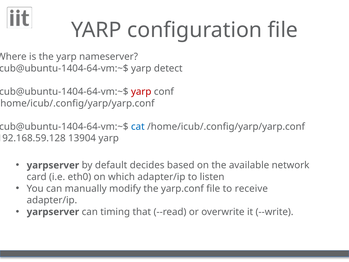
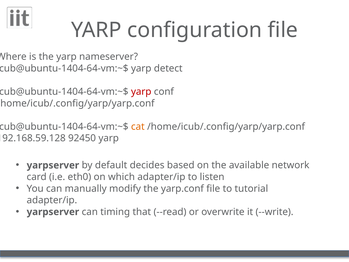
cat colour: blue -> orange (138, 127)
13904: 13904 -> 92450 (82, 138)
receive: receive -> tutorial (251, 188)
